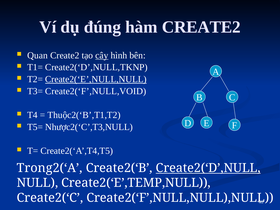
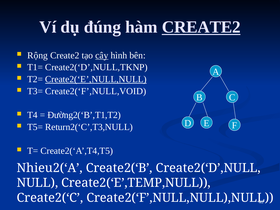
CREATE2 underline: none -> present (201, 27)
Quan: Quan -> Rộng (38, 55)
Thuộc2(‘B’,T1,T2: Thuộc2(‘B’,T1,T2 -> Đường2(‘B’,T1,T2 (84, 115)
Nhược2(‘C’,T3,NULL: Nhược2(‘C’,T3,NULL -> Return2(‘C’,T3,NULL (89, 127)
Trong2(‘A: Trong2(‘A -> Nhieu2(‘A (50, 168)
Create2(‘D’,NULL underline: present -> none (208, 168)
